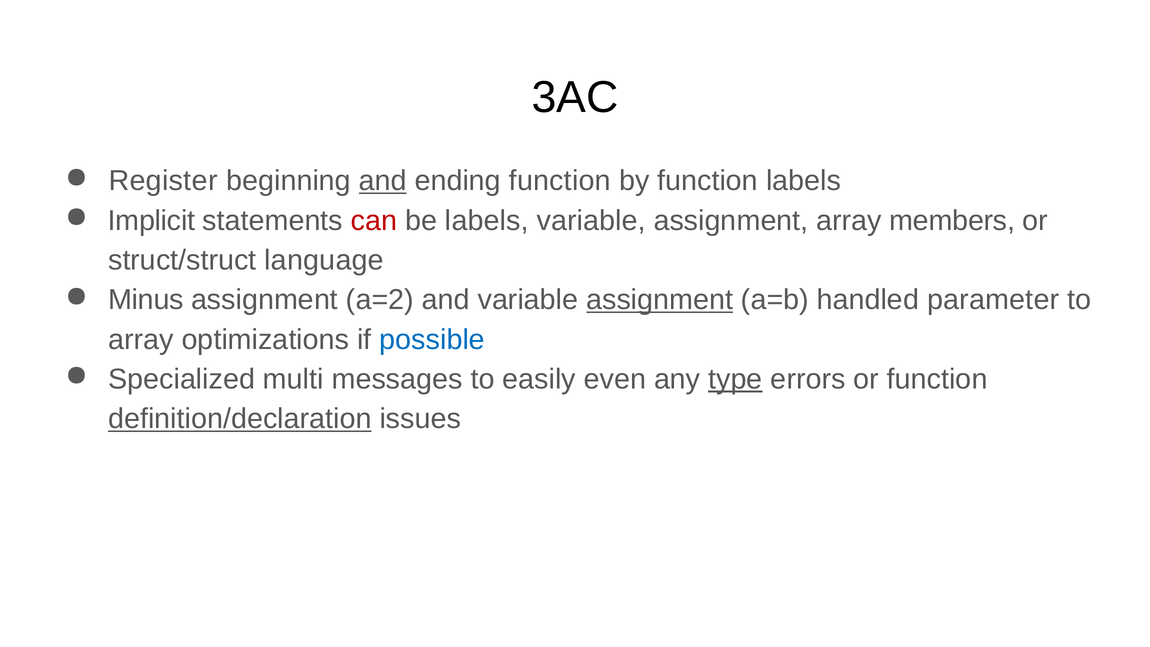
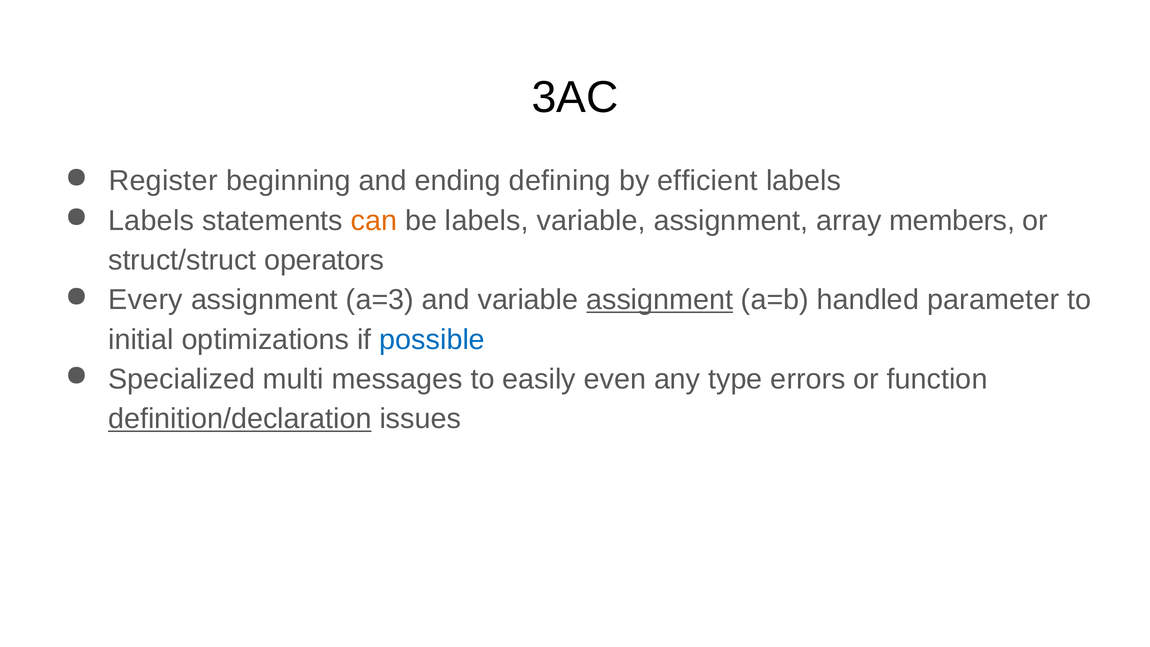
and underline: present -> none (383, 181)
ending function: function -> defining (560, 181)
by function: function -> efficient (707, 181)
Implicit: Implicit -> Labels (151, 221)
can colour: red -> orange (374, 221)
language: language -> operators (324, 260)
Minus: Minus -> Every (146, 300)
a=2: a=2 -> a=3 (380, 300)
array: array -> initial (141, 339)
type underline: present -> none (735, 379)
